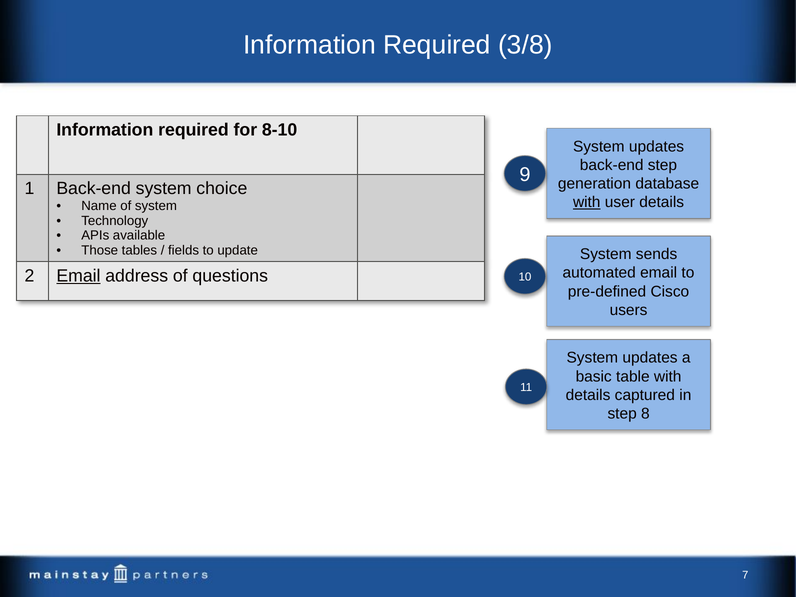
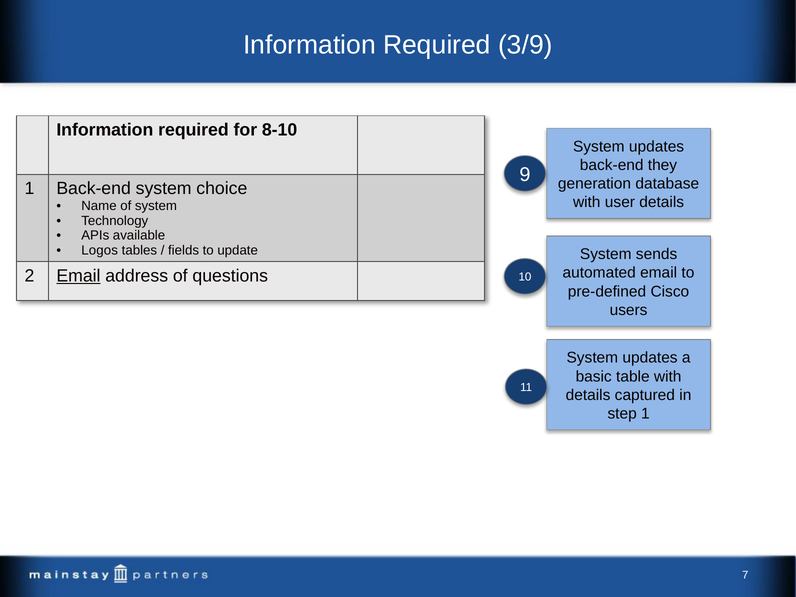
3/8: 3/8 -> 3/9 (525, 45)
back-end step: step -> they (662, 165)
with underline: present -> none (587, 202)
Those: Those -> Logos (100, 250)
step 8: 8 -> 1 (645, 414)
